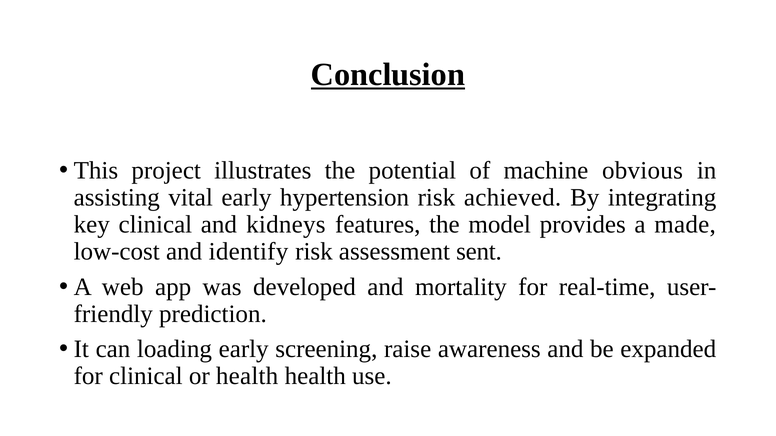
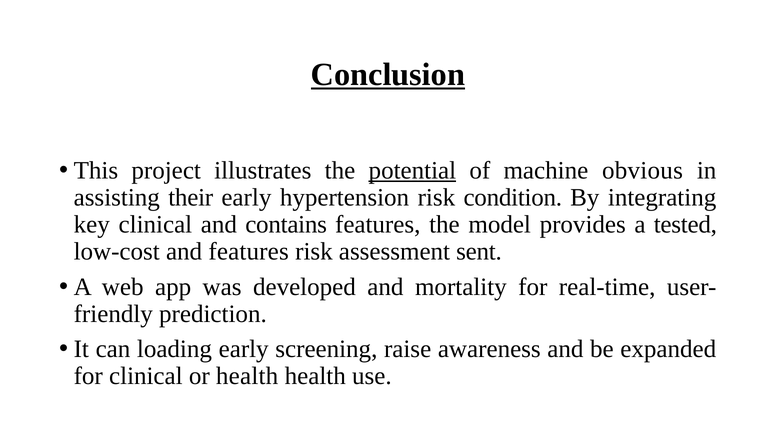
potential underline: none -> present (412, 171)
vital: vital -> their (191, 198)
achieved: achieved -> condition (513, 198)
kidneys: kidneys -> contains (286, 225)
made: made -> tested (685, 225)
and identify: identify -> features (249, 252)
